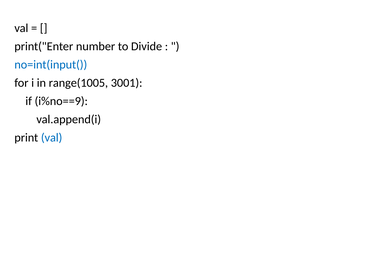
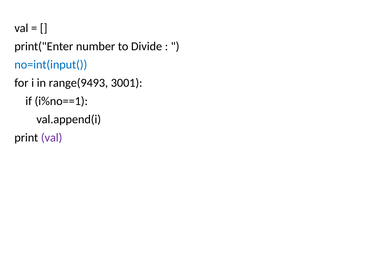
range(1005: range(1005 -> range(9493 (78, 83)
i%no==9: i%no==9 -> i%no==1 (61, 101)
val colour: blue -> purple (52, 137)
